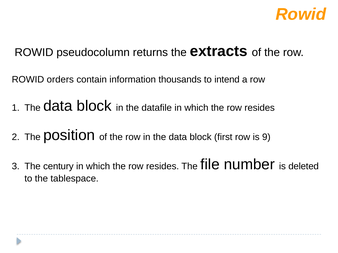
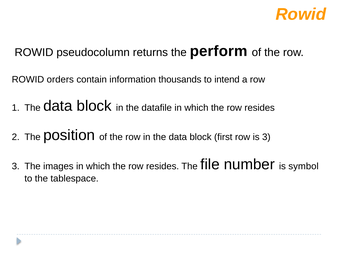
extracts: extracts -> perform (219, 51)
is 9: 9 -> 3 (266, 137)
century: century -> images (58, 167)
deleted: deleted -> symbol (303, 167)
